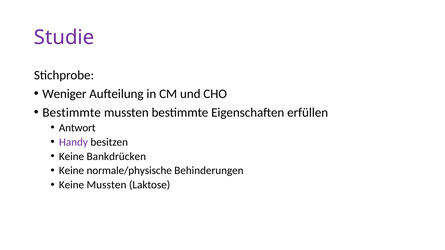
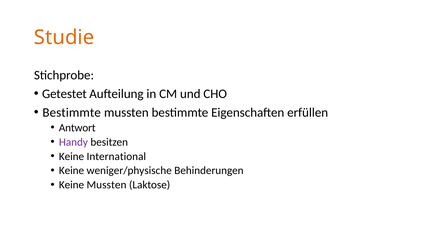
Studie colour: purple -> orange (64, 37)
Weniger: Weniger -> Getestet (64, 94)
Bankdrücken: Bankdrücken -> International (116, 157)
normale/physische: normale/physische -> weniger/physische (129, 171)
